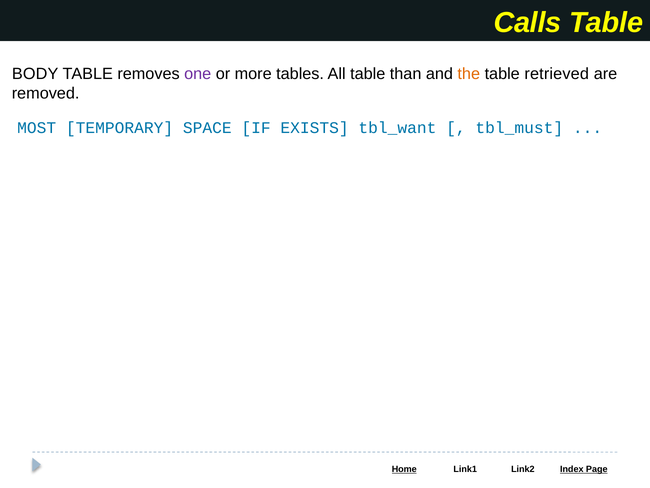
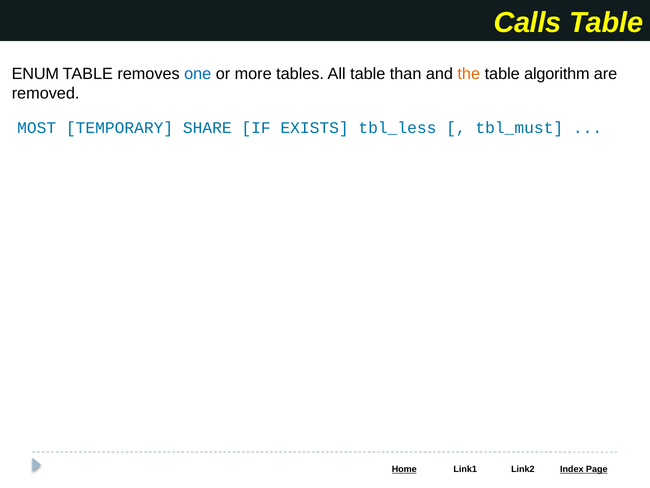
BODY: BODY -> ENUM (35, 74)
one colour: purple -> blue (198, 74)
retrieved: retrieved -> algorithm (557, 74)
SPACE: SPACE -> SHARE (207, 128)
tbl_want: tbl_want -> tbl_less (397, 128)
